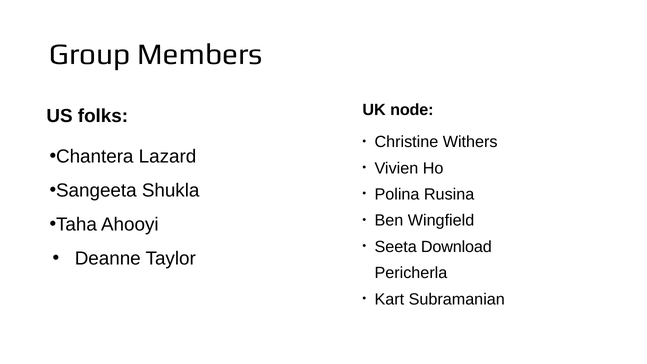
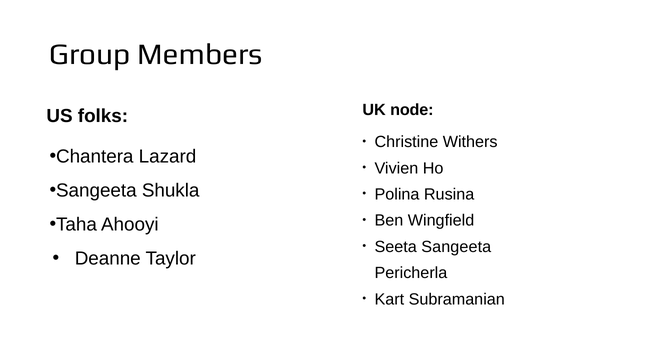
Seeta Download: Download -> Sangeeta (456, 247)
